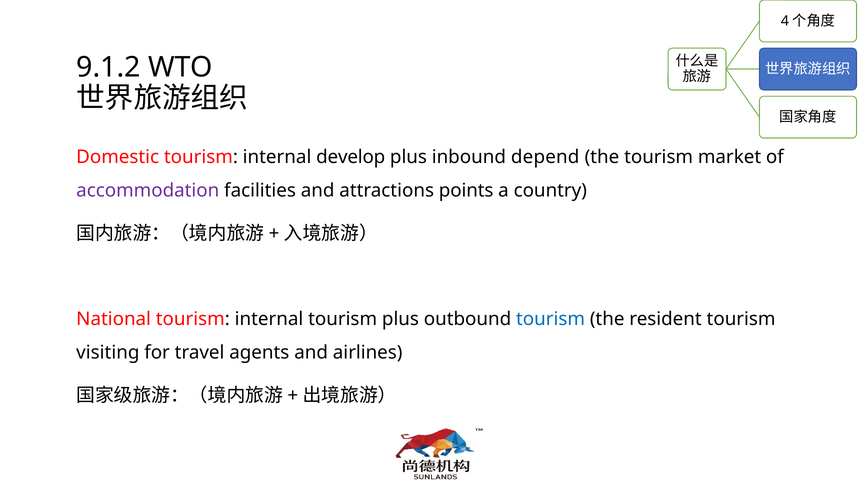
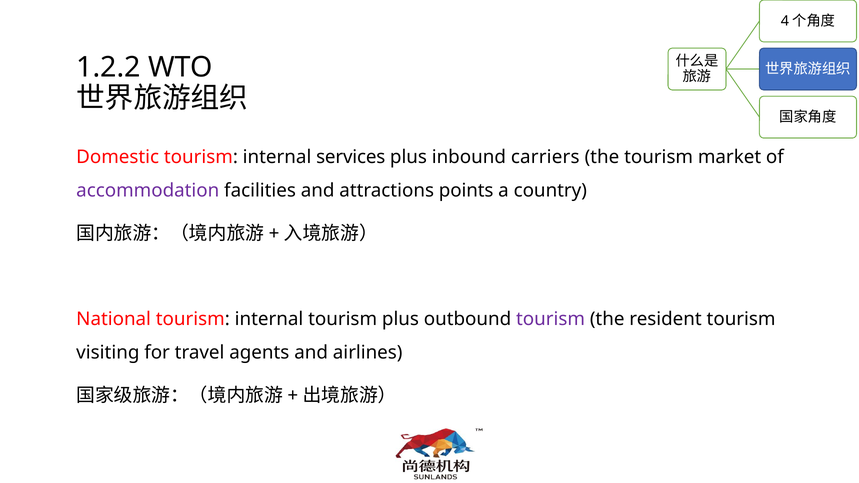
9.1.2: 9.1.2 -> 1.2.2 (108, 68)
develop: develop -> services (351, 157)
depend: depend -> carriers (545, 157)
tourism colour: blue -> purple (551, 319)
